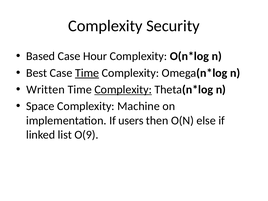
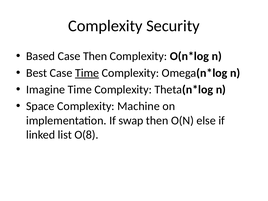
Case Hour: Hour -> Then (95, 56)
Written: Written -> Imagine (46, 90)
Complexity underline: present -> none (123, 90)
users: users -> swap (131, 121)
O(9: O(9 -> O(8 (87, 135)
